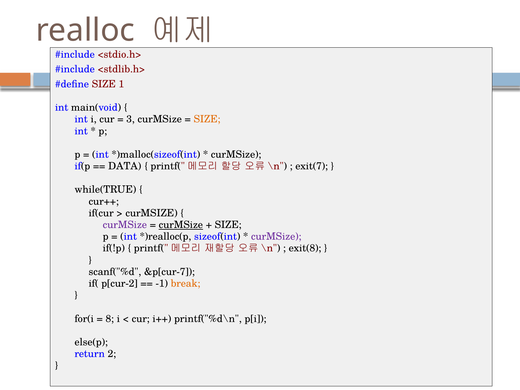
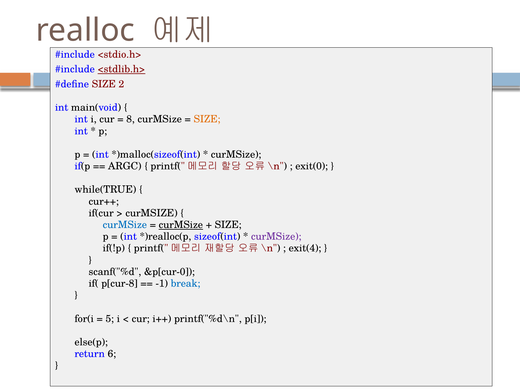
<stdlib.h> underline: none -> present (121, 69)
1: 1 -> 2 (121, 84)
3: 3 -> 8 (131, 119)
DATA: DATA -> ARGC (125, 166)
exit(7: exit(7 -> exit(0 (312, 166)
curMSize colour: purple -> blue (125, 225)
exit(8: exit(8 -> exit(4 (305, 248)
&p[cur-7: &p[cur-7 -> &p[cur-0 (169, 272)
p[cur-2: p[cur-2 -> p[cur-8 (119, 284)
break colour: orange -> blue (186, 284)
8: 8 -> 5 (110, 319)
2: 2 -> 6 (112, 354)
